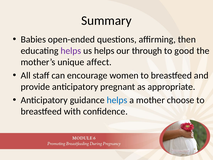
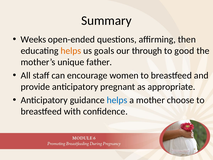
Babies: Babies -> Weeks (33, 39)
helps colour: purple -> orange (71, 51)
us helps: helps -> goals (104, 51)
affect: affect -> father (99, 62)
